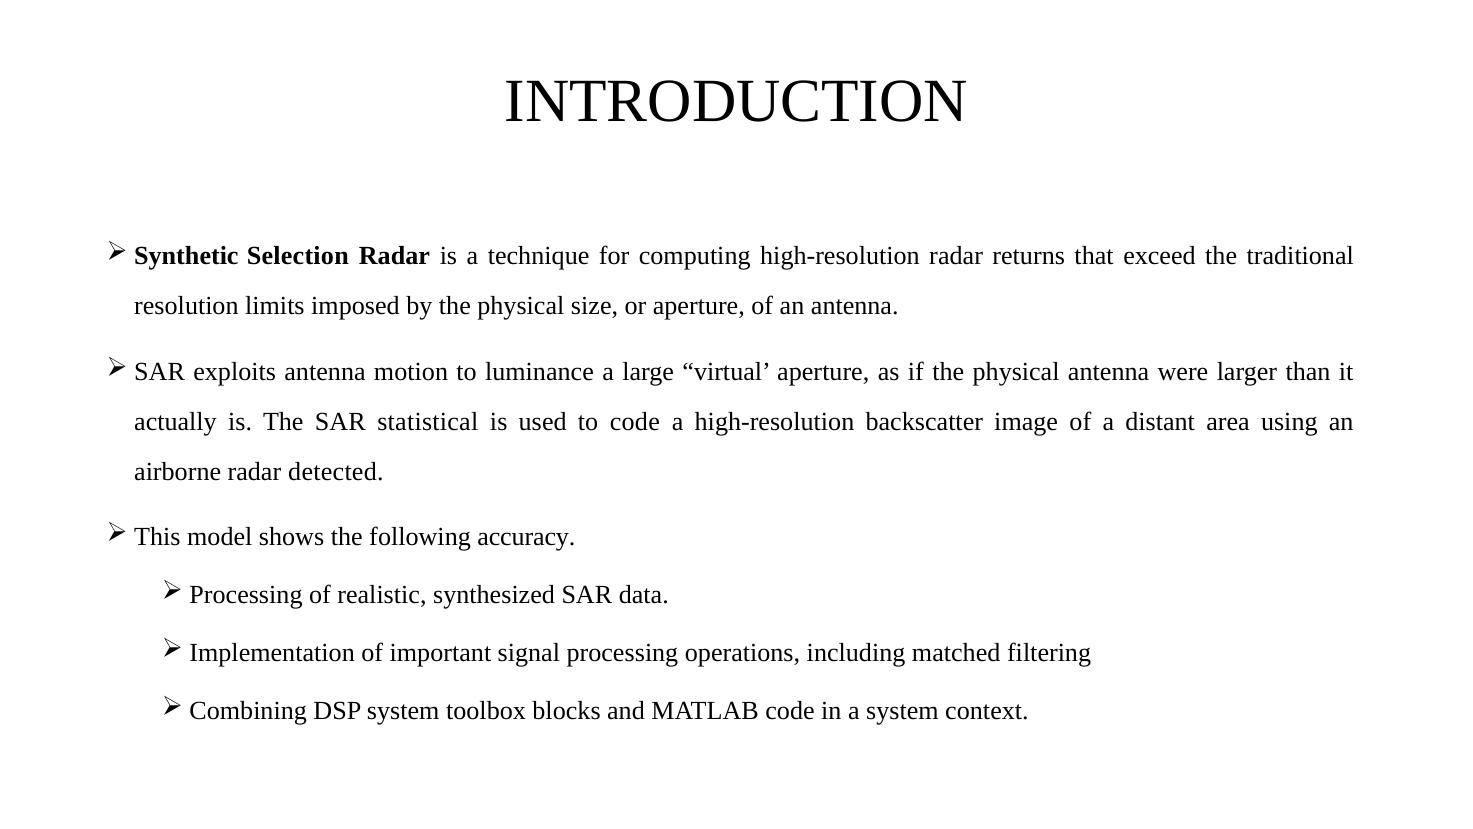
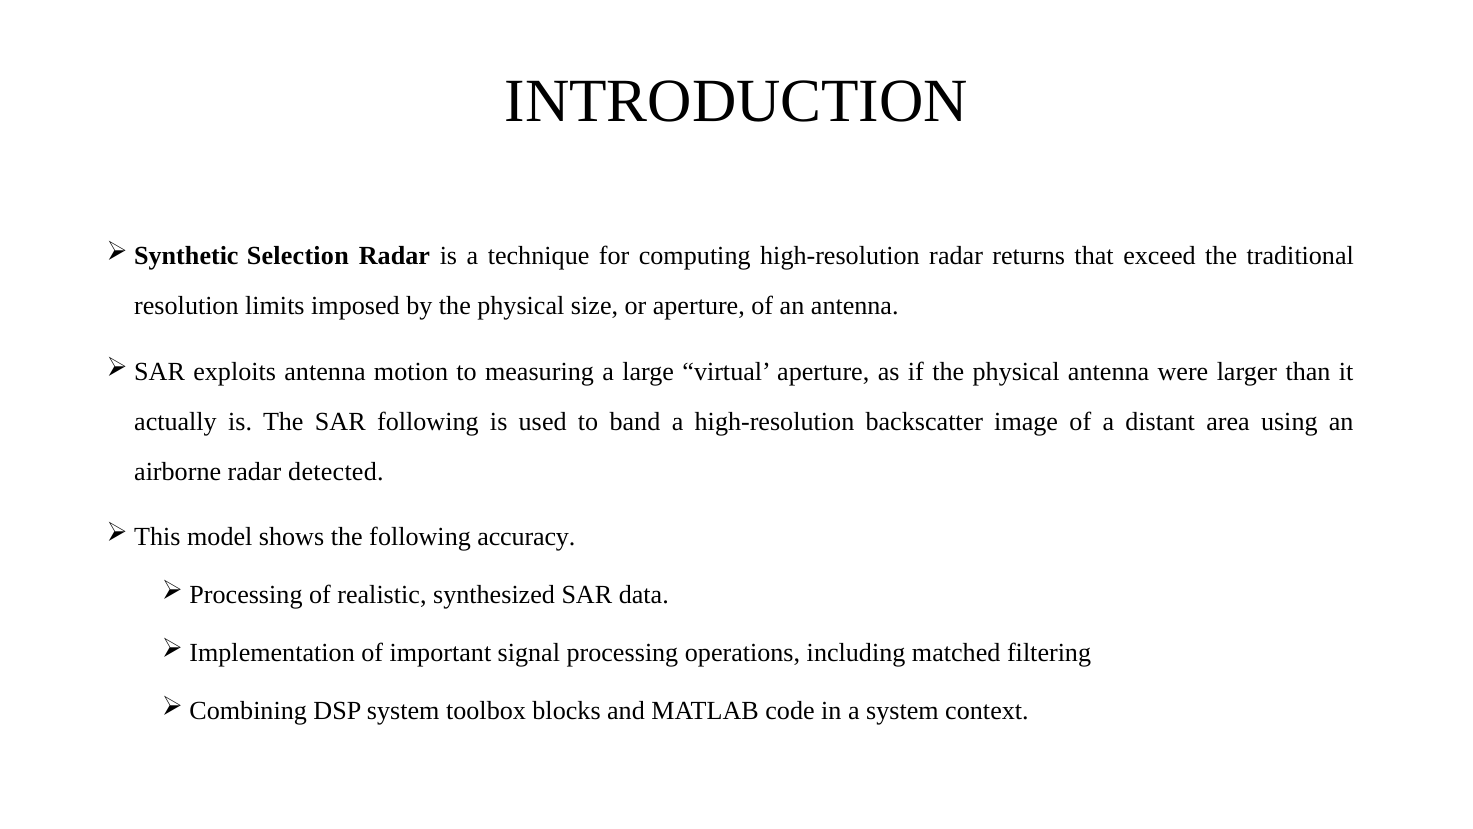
luminance: luminance -> measuring (539, 371)
SAR statistical: statistical -> following (428, 421)
to code: code -> band (635, 421)
